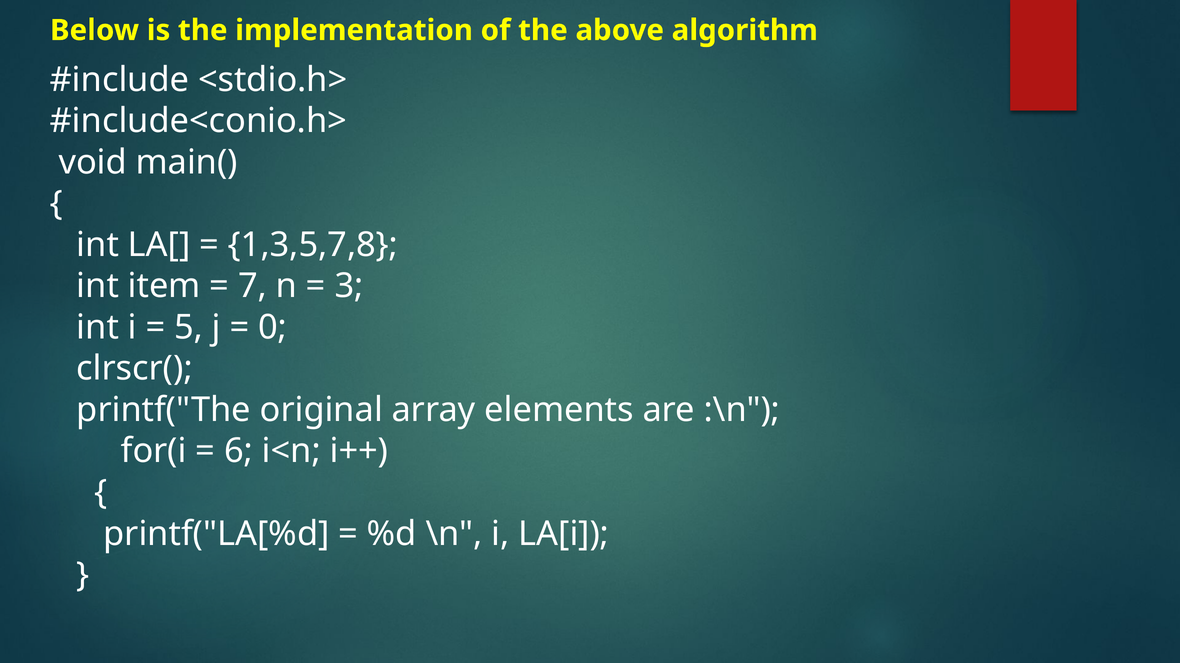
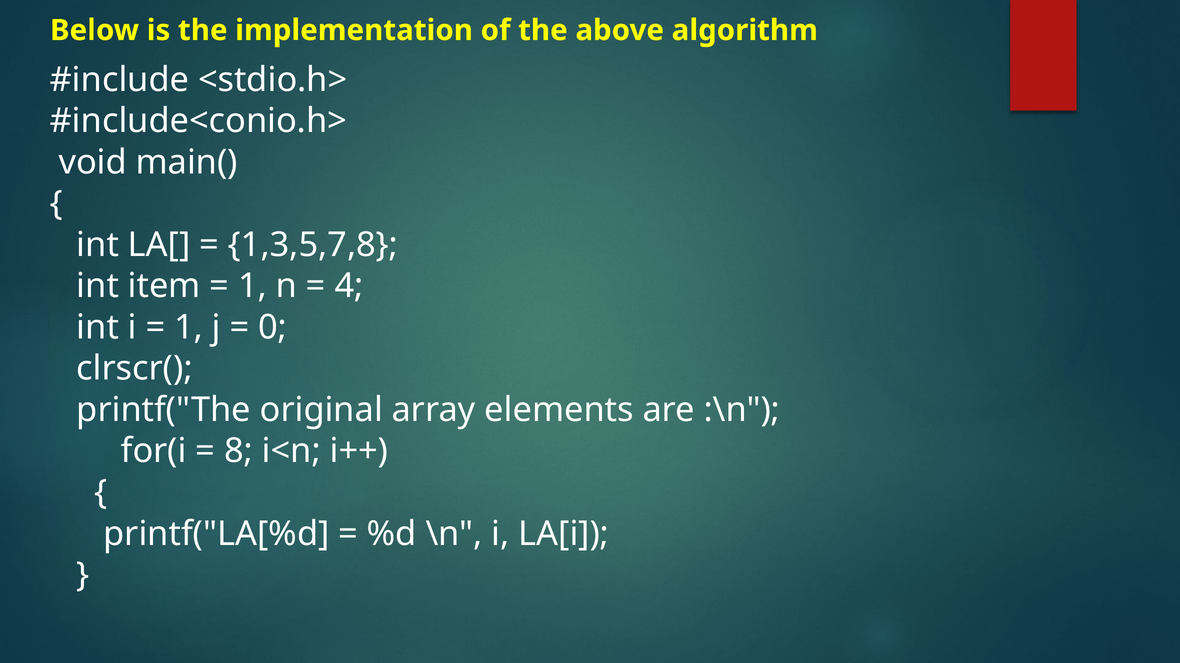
7: 7 -> 1 (252, 286)
3: 3 -> 4 (349, 286)
5: 5 -> 1 (189, 328)
6: 6 -> 8 (239, 452)
